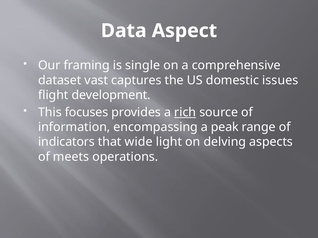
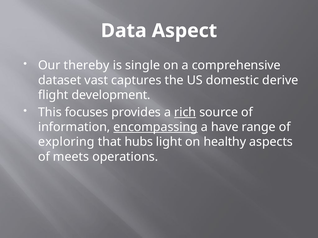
framing: framing -> thereby (87, 66)
issues: issues -> derive (280, 80)
encompassing underline: none -> present (156, 127)
peak: peak -> have (225, 127)
indicators: indicators -> exploring (66, 142)
wide: wide -> hubs (139, 142)
delving: delving -> healthy (225, 142)
